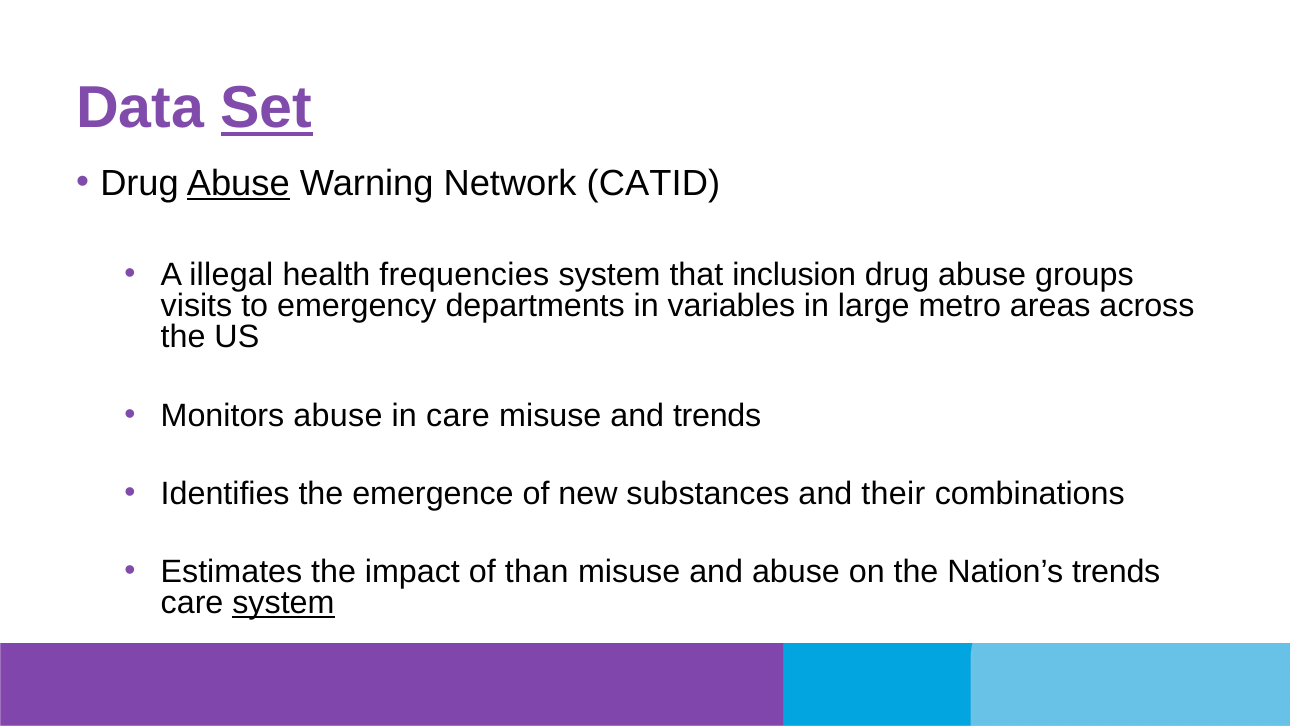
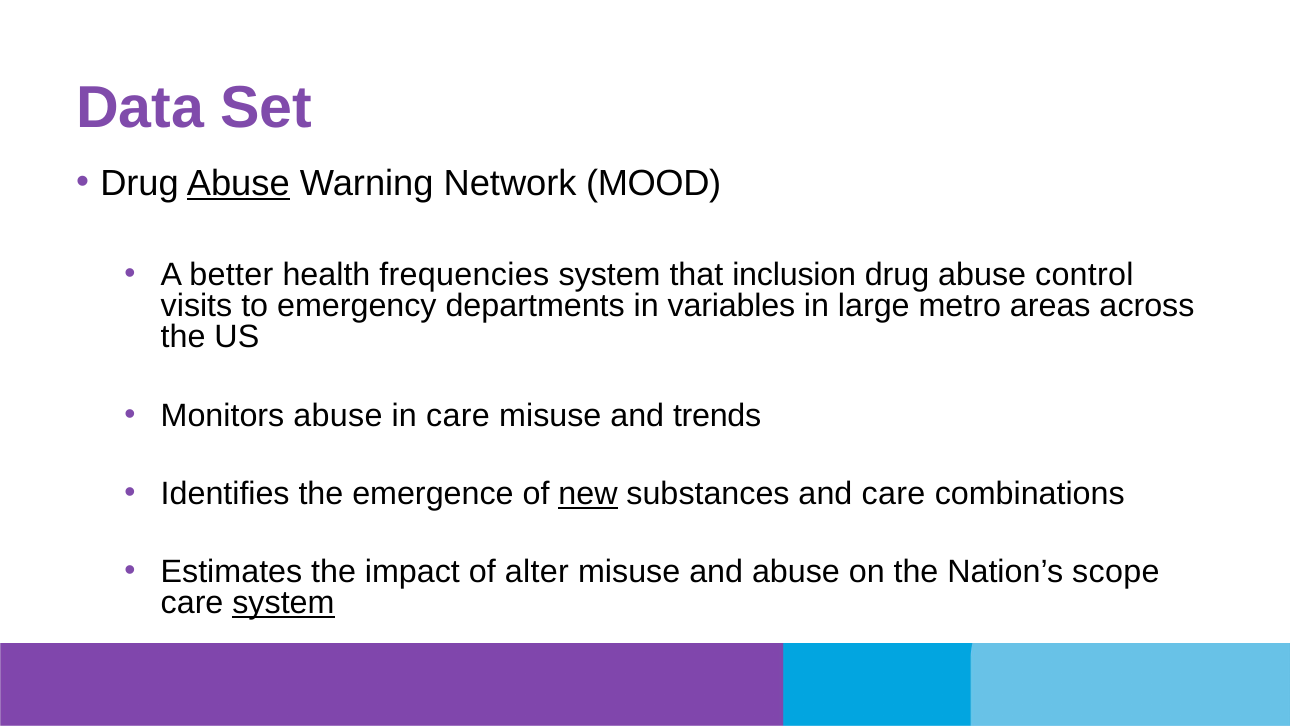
Set underline: present -> none (267, 108)
CATID: CATID -> MOOD (654, 184)
illegal: illegal -> better (231, 274)
groups: groups -> control (1084, 274)
new underline: none -> present (588, 493)
and their: their -> care (893, 493)
than: than -> alter (537, 572)
Nation’s trends: trends -> scope (1116, 572)
